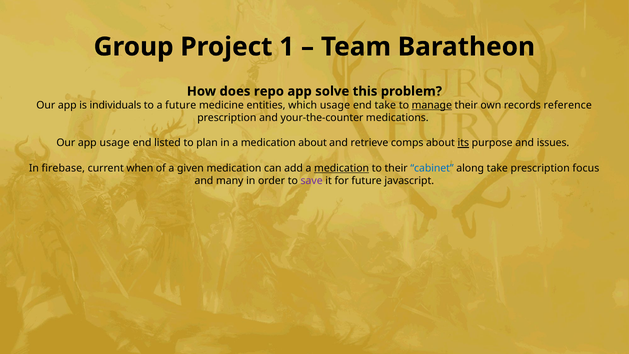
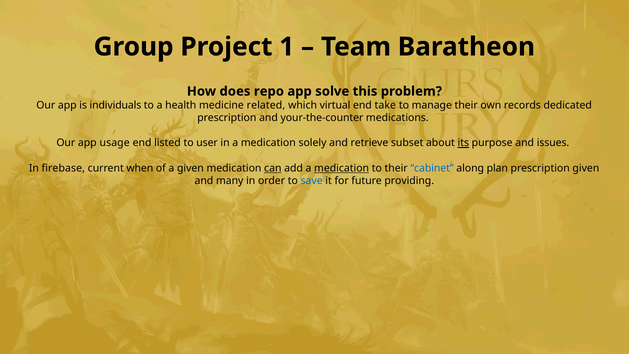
a future: future -> health (181, 105)
entities: entities -> related (266, 105)
which usage: usage -> virtual (335, 105)
manage underline: present -> none (432, 105)
reference: reference -> dedicated (568, 105)
plan: plan -> user (207, 143)
medication about: about -> solely (313, 143)
comps: comps -> subset (407, 143)
can underline: none -> present (273, 168)
along take: take -> plan (497, 168)
prescription focus: focus -> given (586, 168)
save colour: purple -> blue (312, 181)
javascript: javascript -> providing (409, 181)
